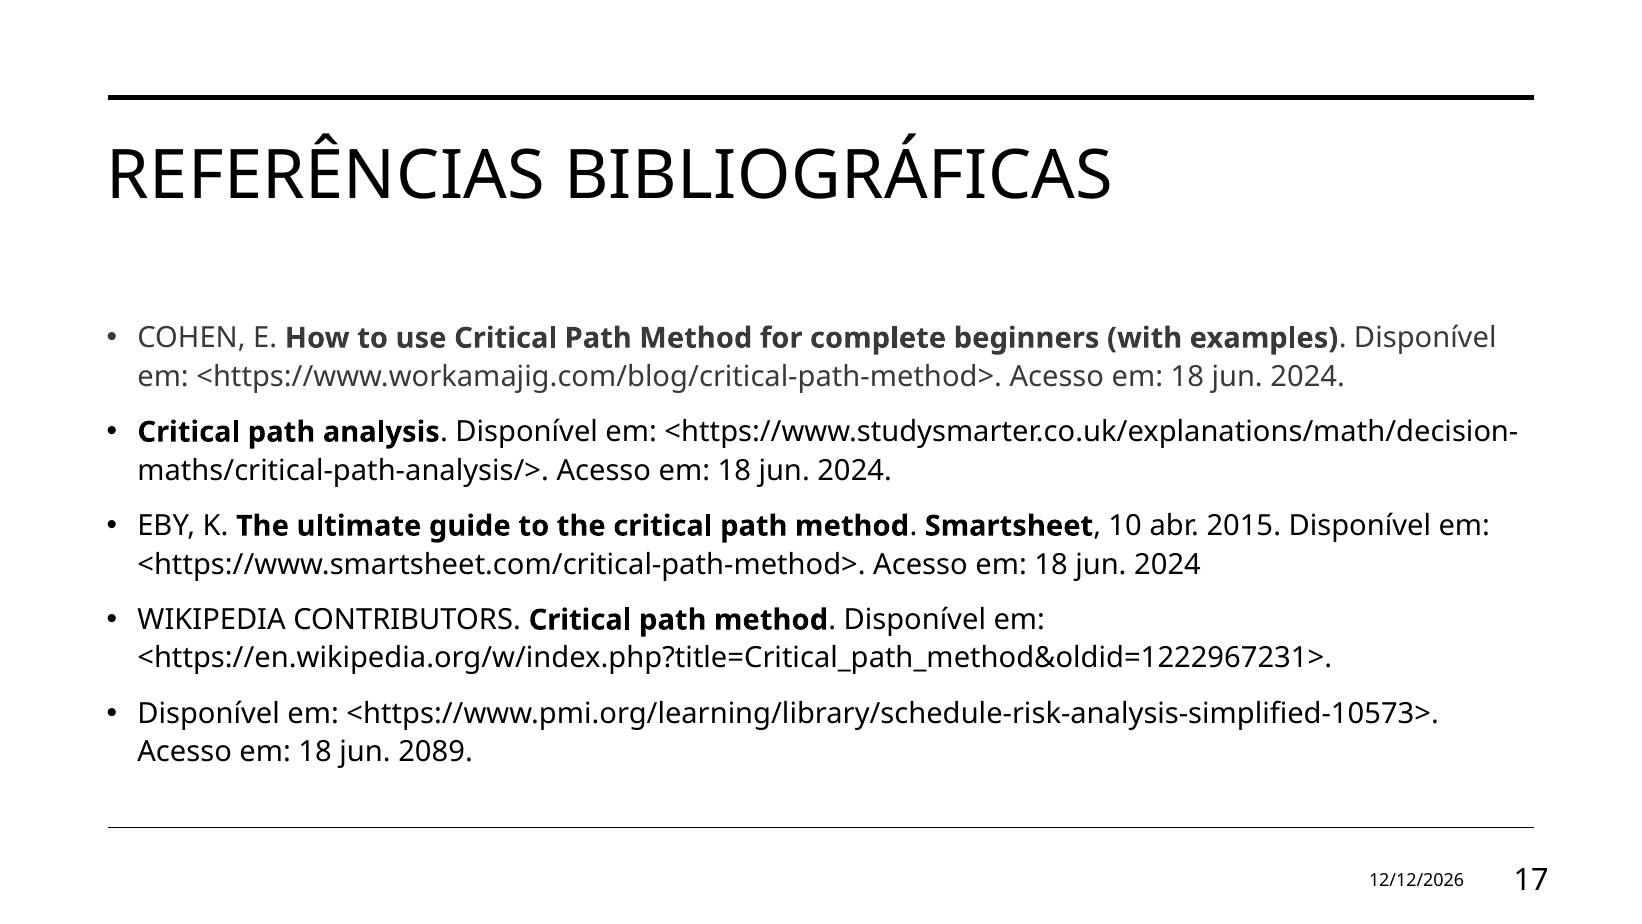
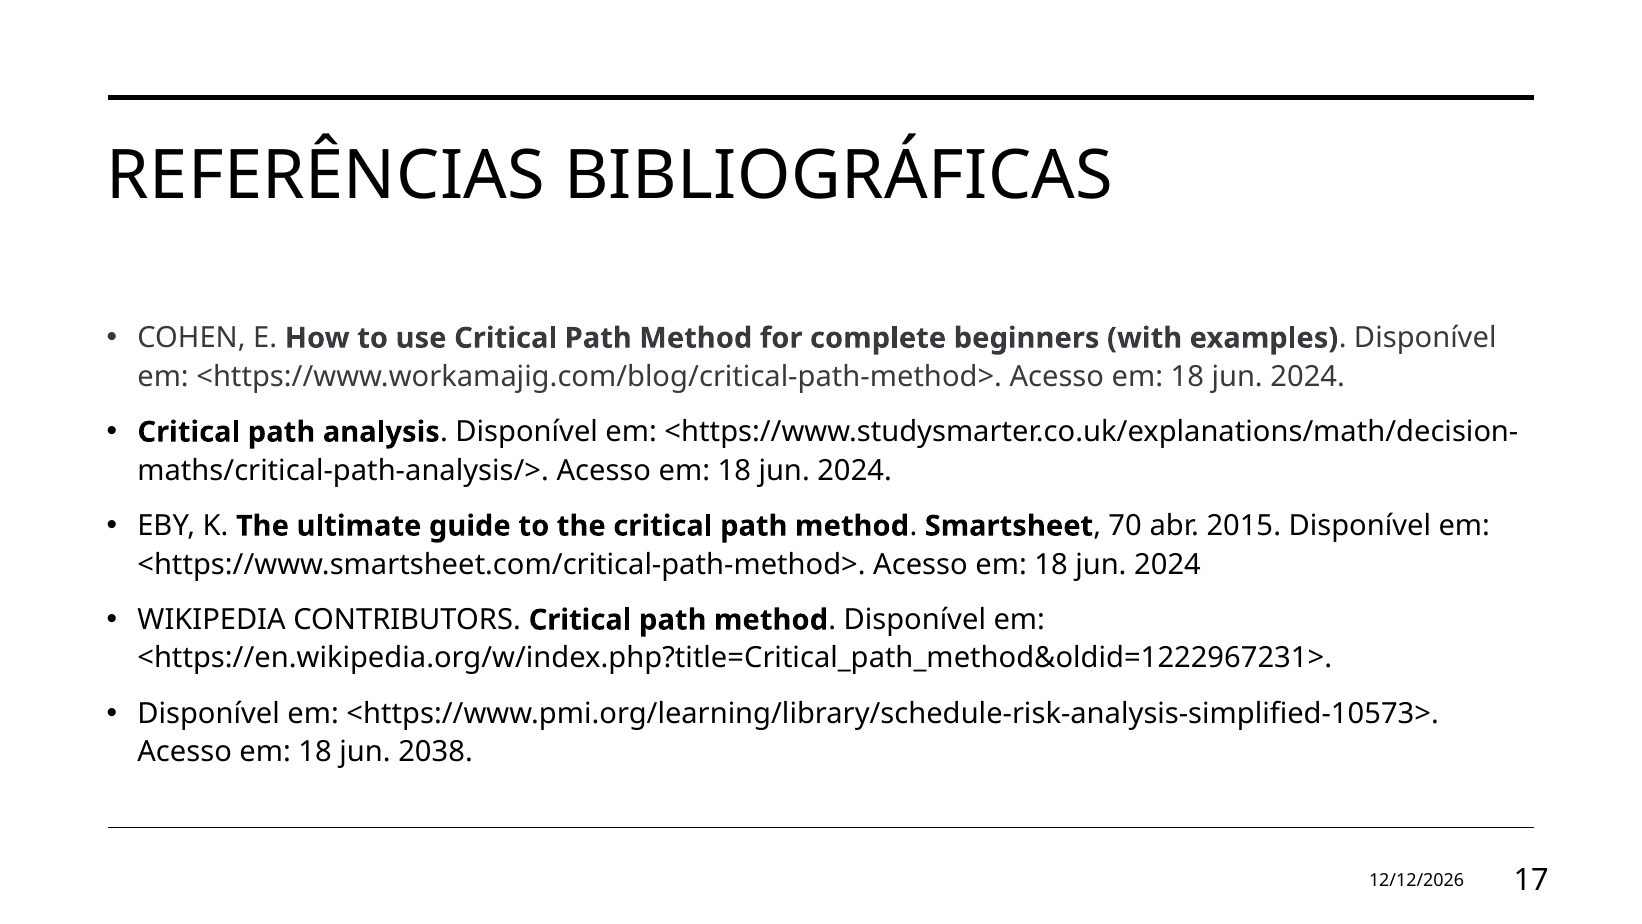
10: 10 -> 70 (1125, 526)
2089: 2089 -> 2038 (436, 752)
